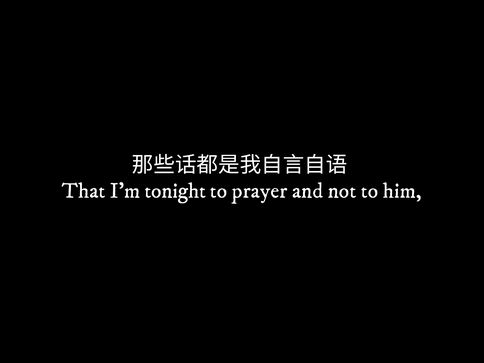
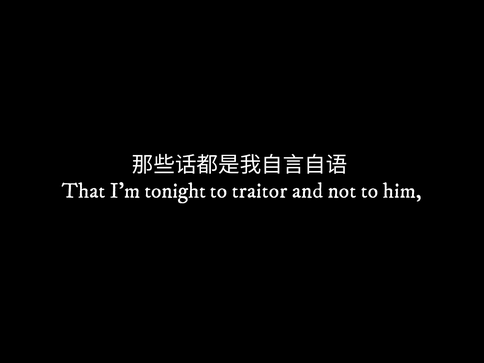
prayer: prayer -> traitor (260, 191)
